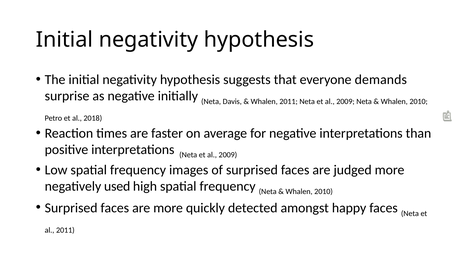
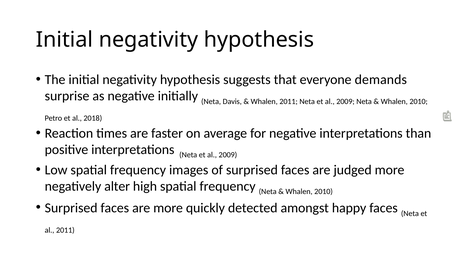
used: used -> alter (117, 186)
